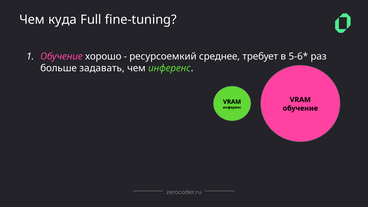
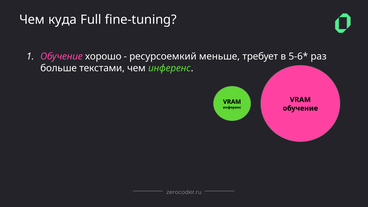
среднее: среднее -> меньше (219, 57)
задавать: задавать -> текстами (102, 68)
